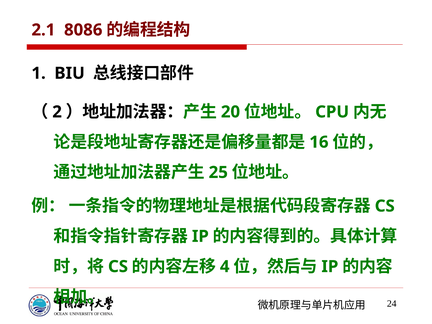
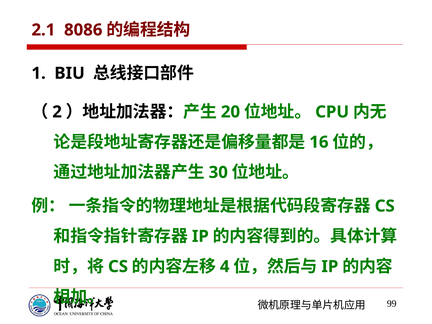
25: 25 -> 30 (218, 172)
24: 24 -> 99 (392, 304)
